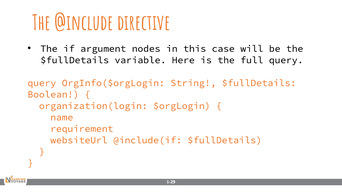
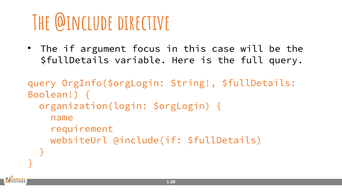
nodes: nodes -> focus (146, 48)
